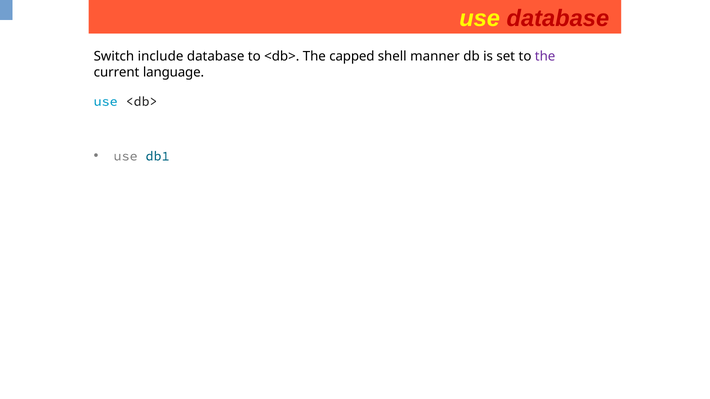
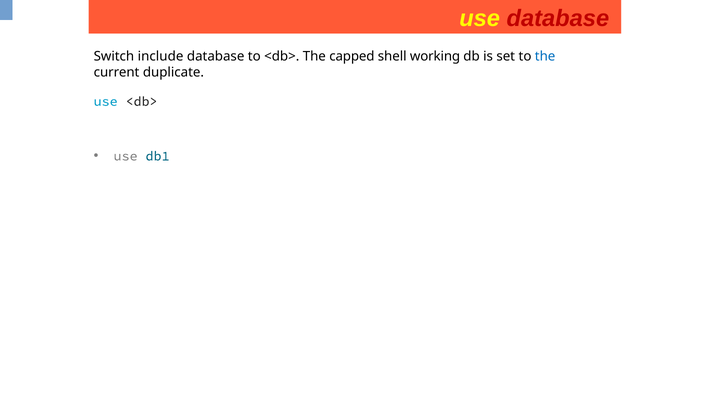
manner: manner -> working (435, 56)
the colour: purple -> blue (545, 56)
language: language -> duplicate (173, 72)
